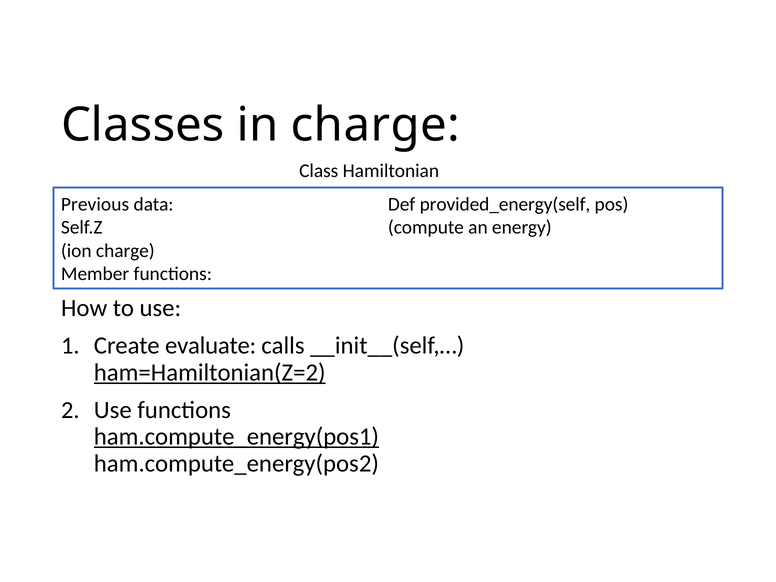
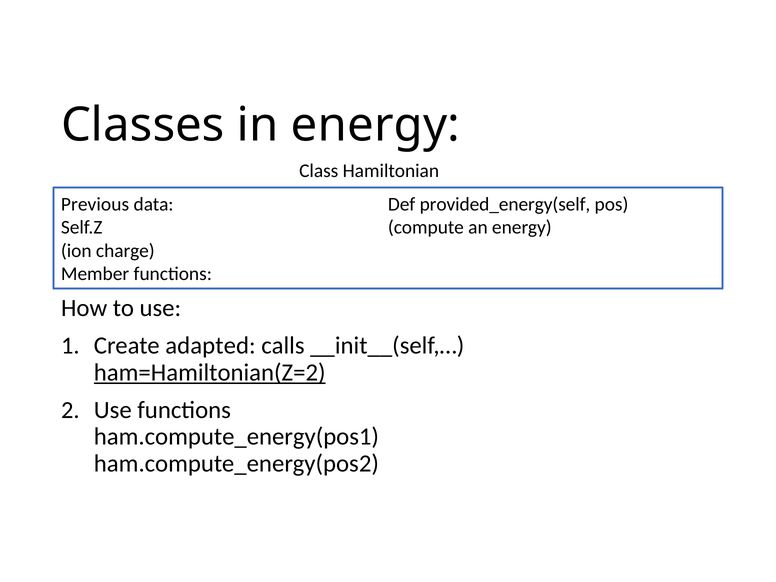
in charge: charge -> energy (375, 125)
evaluate: evaluate -> adapted (210, 346)
ham.compute_energy(pos1 underline: present -> none (236, 437)
